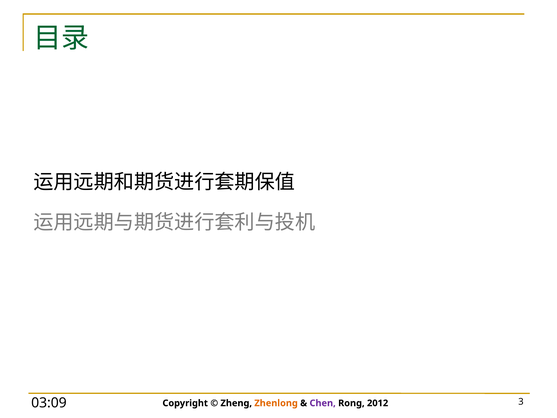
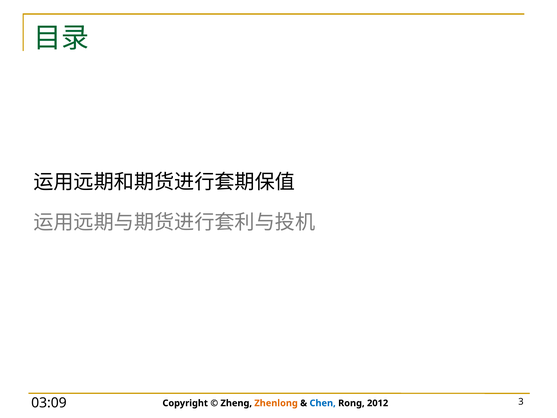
Chen colour: purple -> blue (323, 403)
